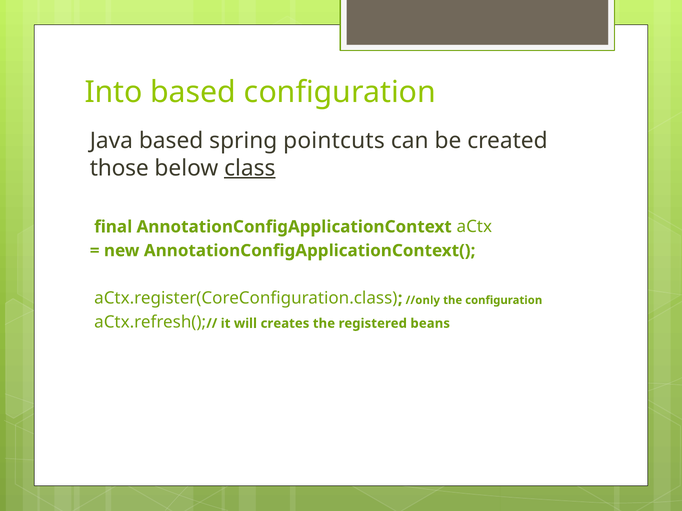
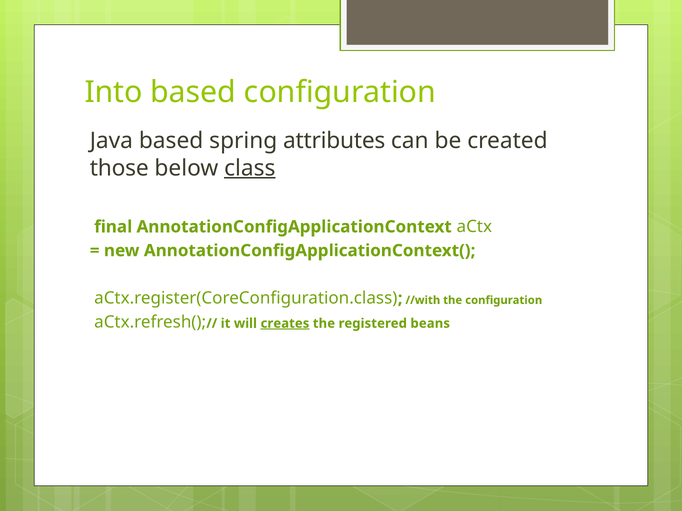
pointcuts: pointcuts -> attributes (334, 141)
//only: //only -> //with (423, 300)
creates underline: none -> present (285, 324)
